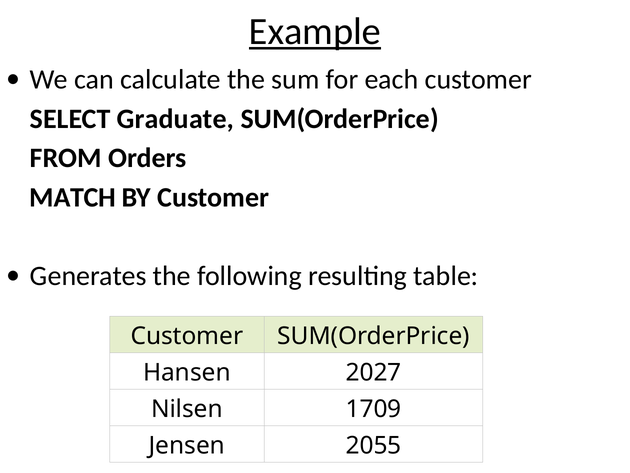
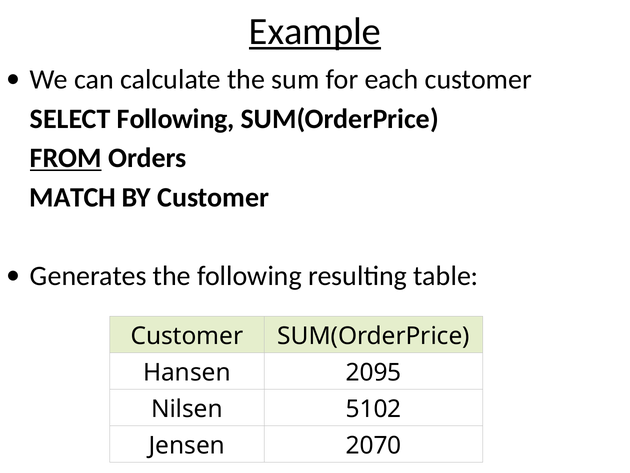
SELECT Graduate: Graduate -> Following (176, 119)
FROM underline: none -> present (66, 158)
2027: 2027 -> 2095 (374, 372)
1709: 1709 -> 5102 (374, 409)
2055: 2055 -> 2070 (374, 445)
